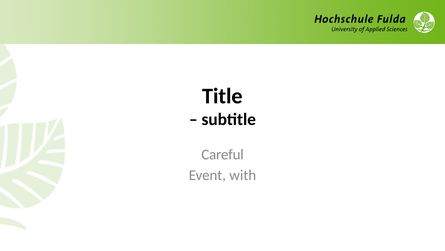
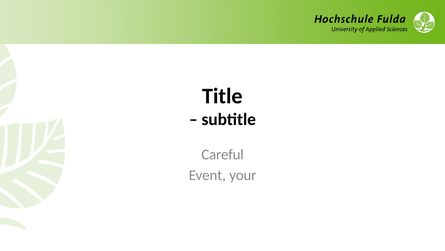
with: with -> your (243, 175)
